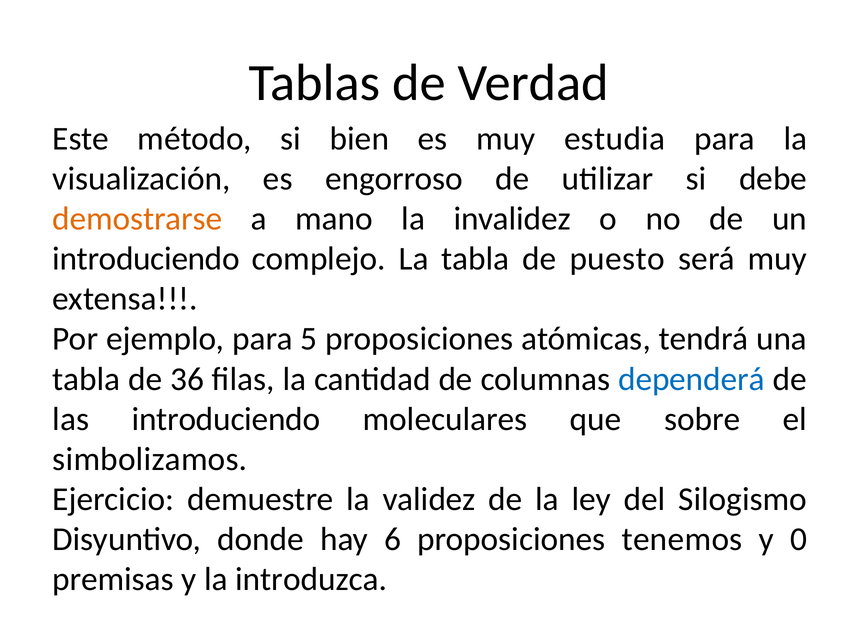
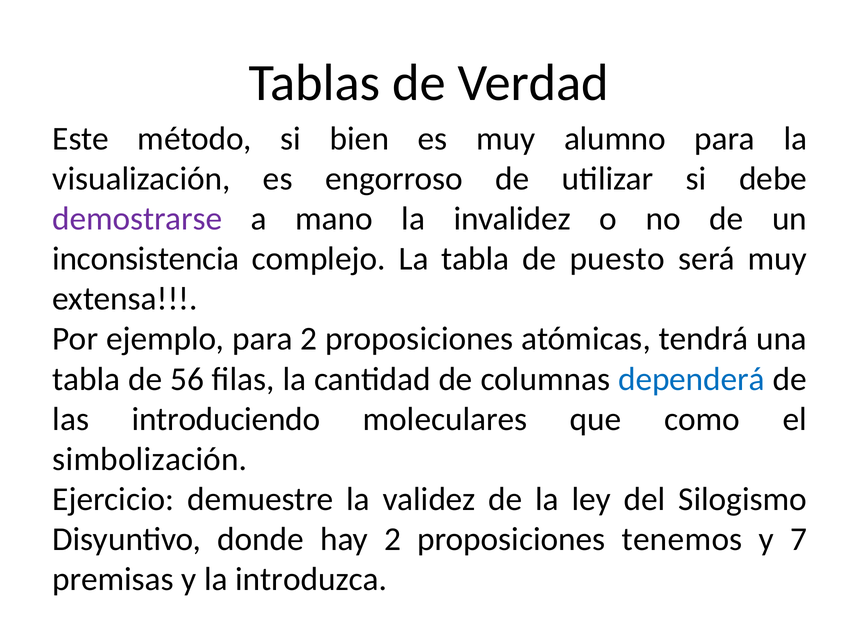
estudia: estudia -> alumno (615, 139)
demostrarse colour: orange -> purple (137, 219)
introduciendo: introduciendo -> inconsistencia (146, 259)
para 5: 5 -> 2 (309, 339)
36: 36 -> 56 (187, 379)
sobre: sobre -> como (702, 419)
simbolizamos: simbolizamos -> simbolización (150, 459)
hay 6: 6 -> 2 (393, 540)
0: 0 -> 7 (799, 540)
